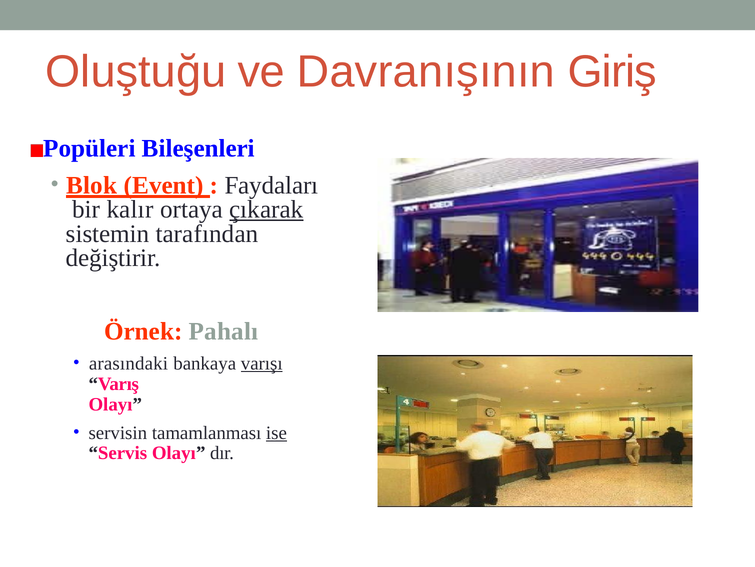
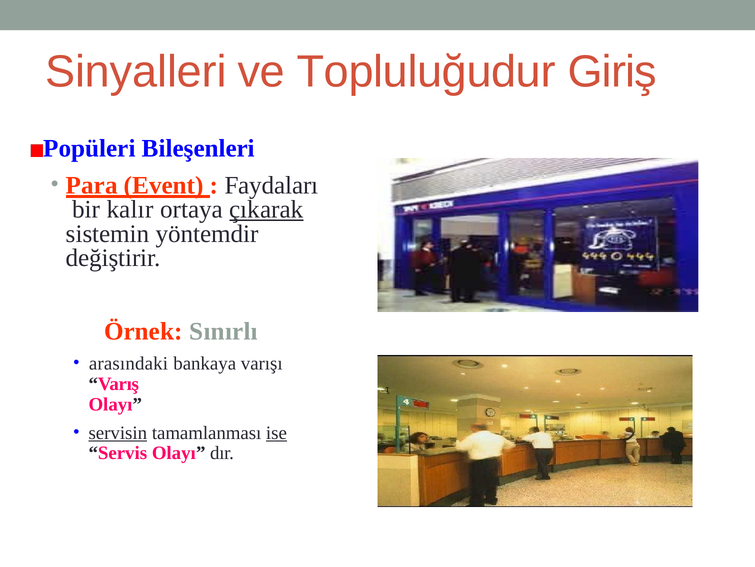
Oluştuğu: Oluştuğu -> Sinyalleri (136, 72)
Davranışının: Davranışının -> Topluluğudur (426, 72)
Blok: Blok -> Para (92, 185)
tarafından: tarafından -> yöntemdir (207, 233)
Pahalı: Pahalı -> Sınırlı (224, 331)
varışı underline: present -> none (262, 363)
servisin underline: none -> present (118, 432)
